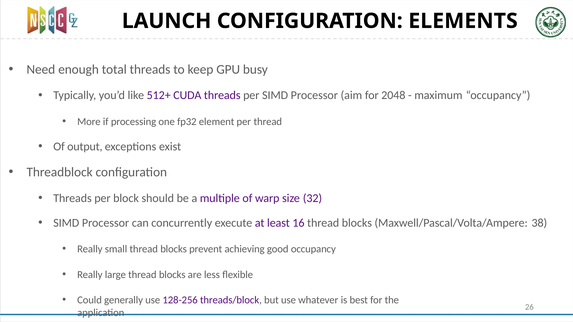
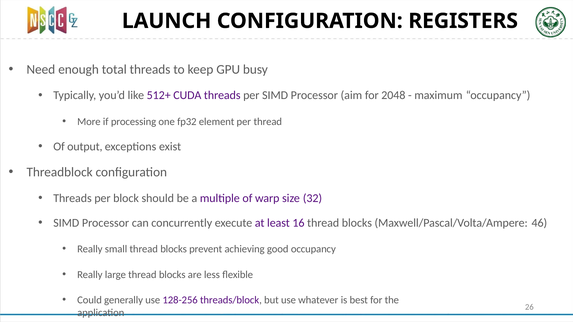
ELEMENTS: ELEMENTS -> REGISTERS (463, 21)
38: 38 -> 46 (539, 223)
